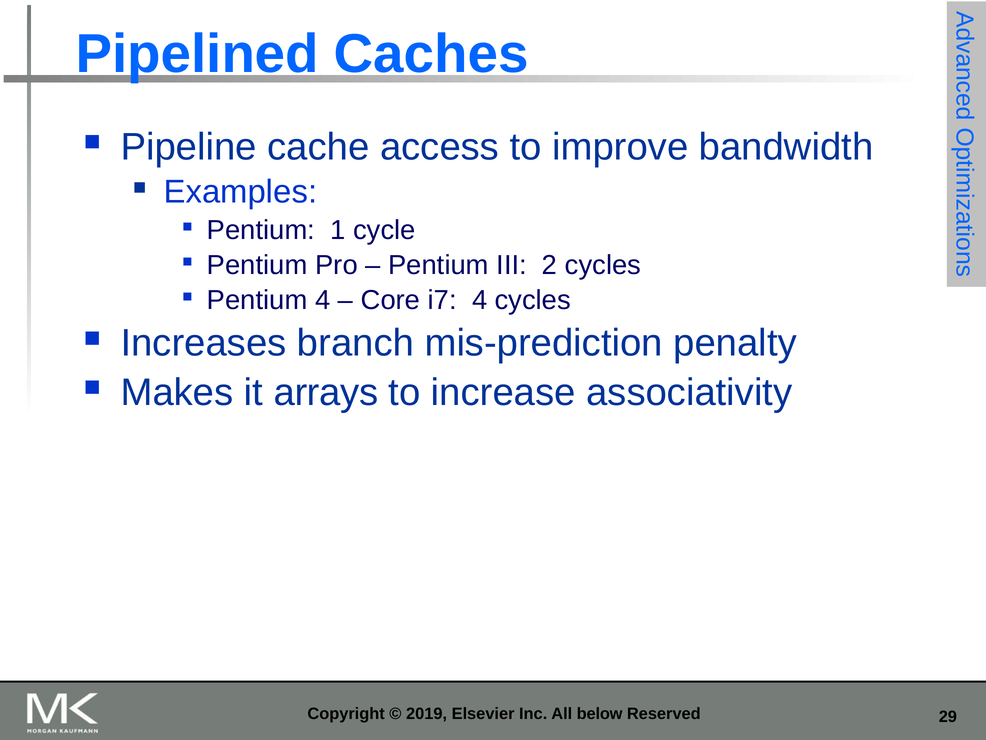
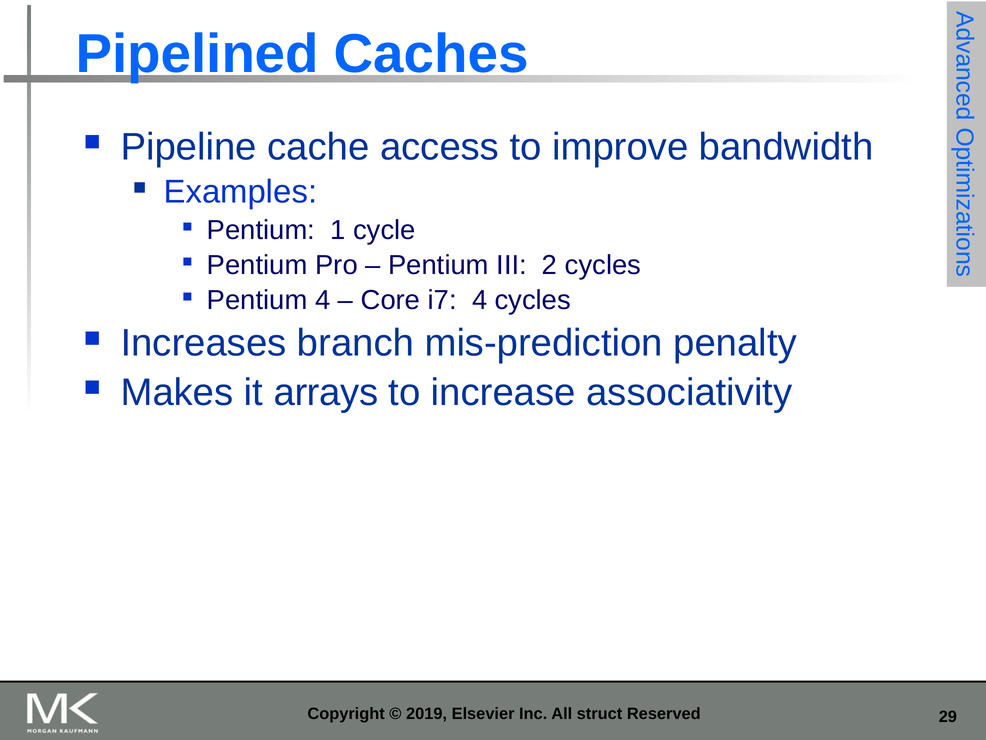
below: below -> struct (600, 713)
